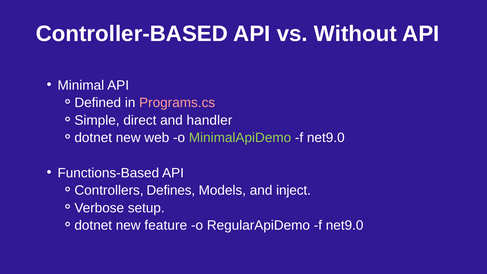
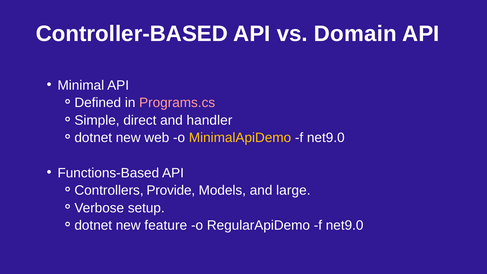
Without: Without -> Domain (355, 34)
MinimalApiDemo colour: light green -> yellow (240, 138)
Defines: Defines -> Provide (171, 190)
inject: inject -> large (293, 190)
